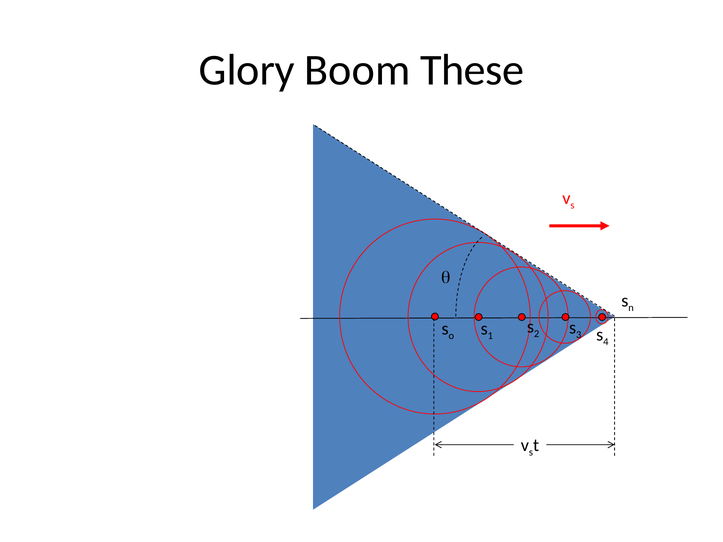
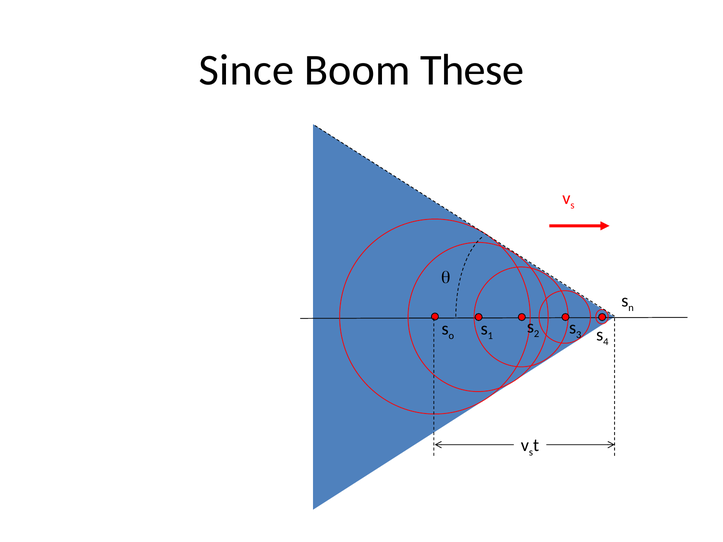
Glory: Glory -> Since (247, 70)
